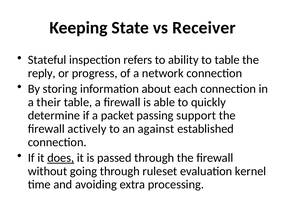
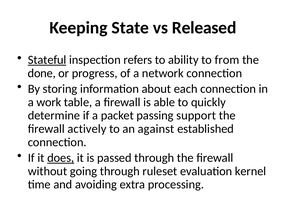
Receiver: Receiver -> Released (204, 28)
Stateful underline: none -> present (47, 60)
to table: table -> from (227, 60)
reply: reply -> done (42, 73)
their: their -> work (49, 102)
